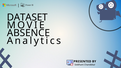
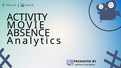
DATASET: DATASET -> ACTIVITY (27, 17)
